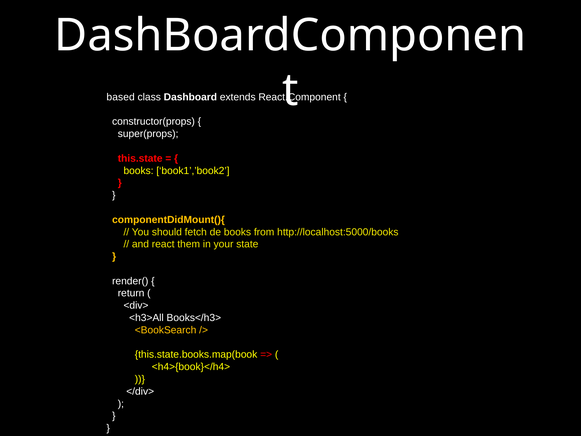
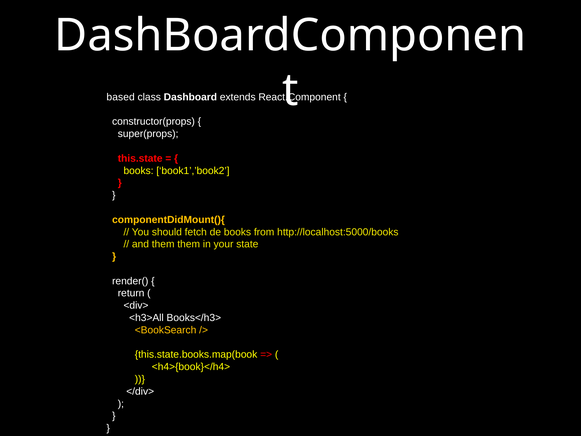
and react: react -> them (163, 244)
